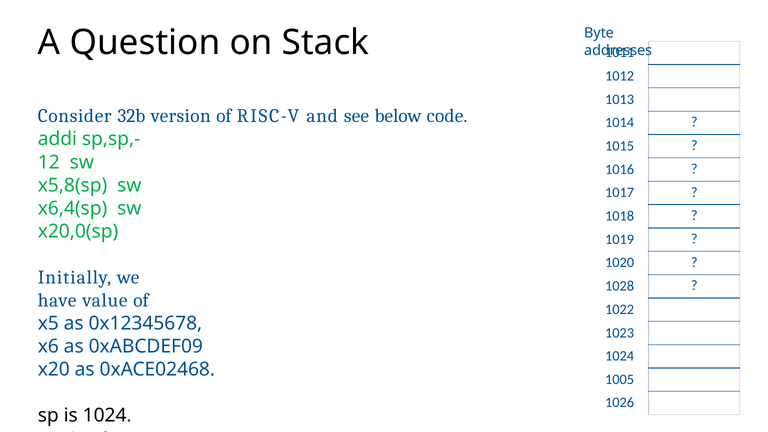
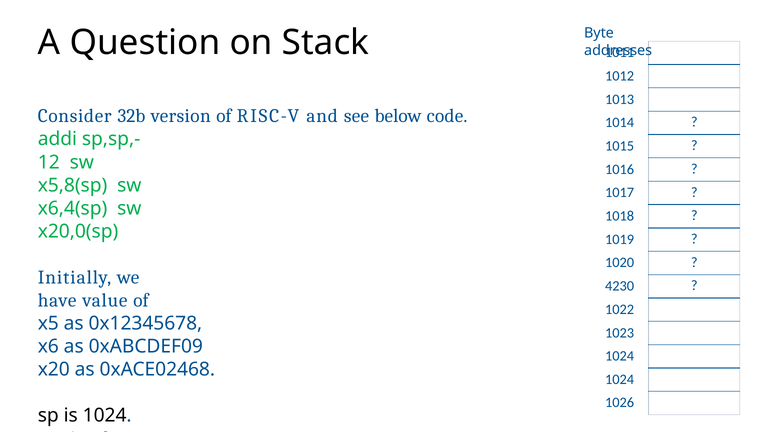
1028: 1028 -> 4230 (620, 286)
1005: 1005 -> 1024 (620, 379)
